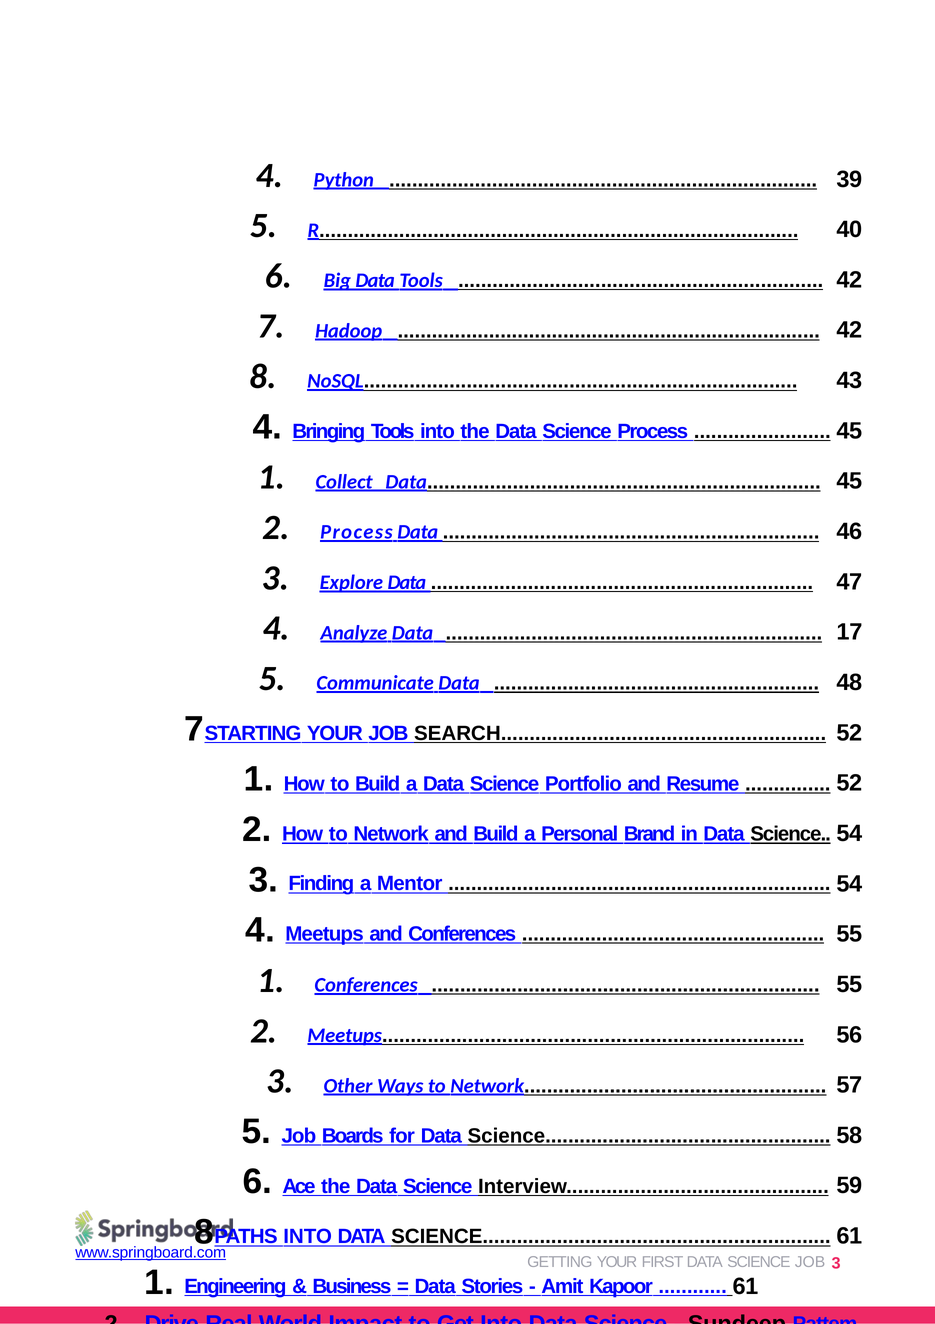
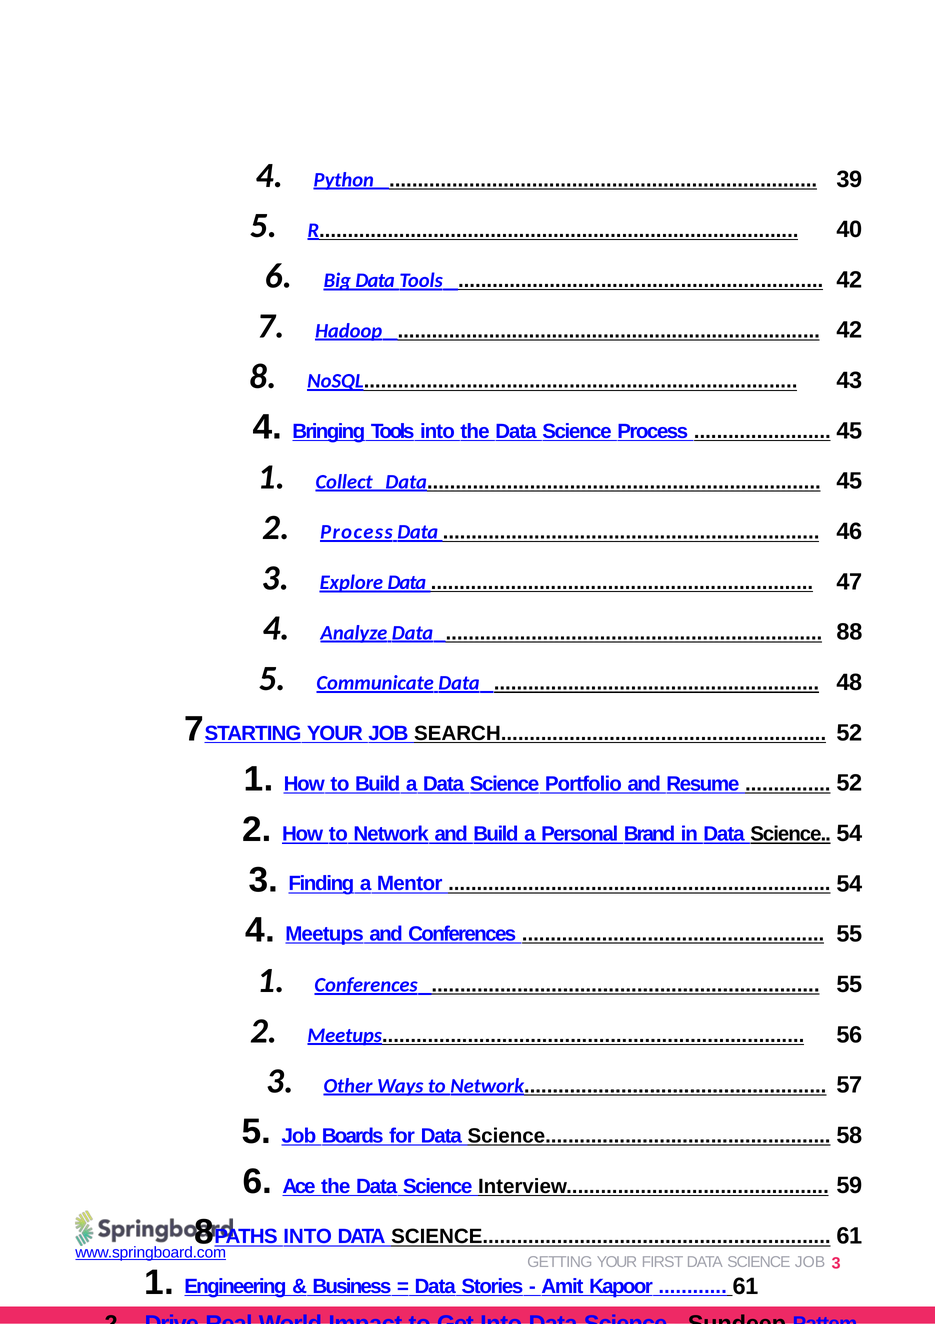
17: 17 -> 88 (849, 632)
